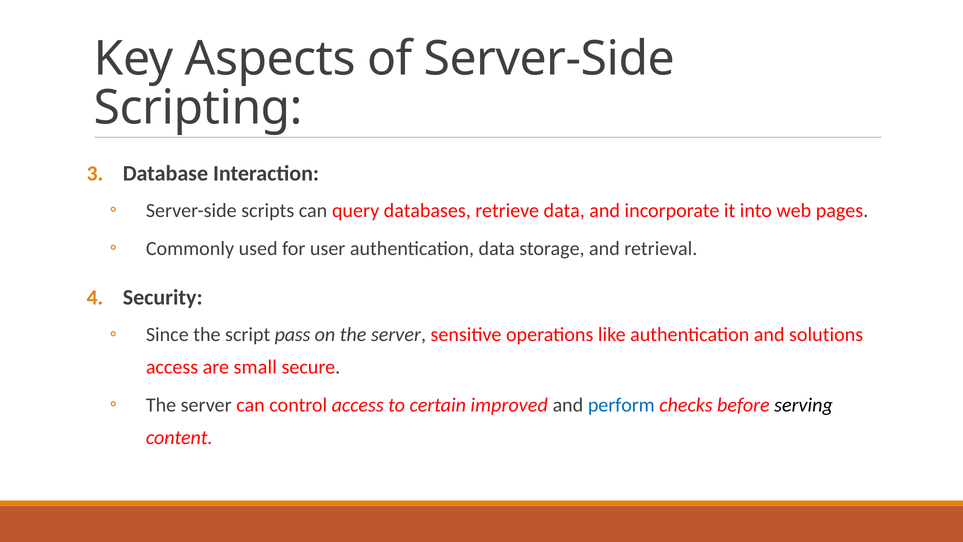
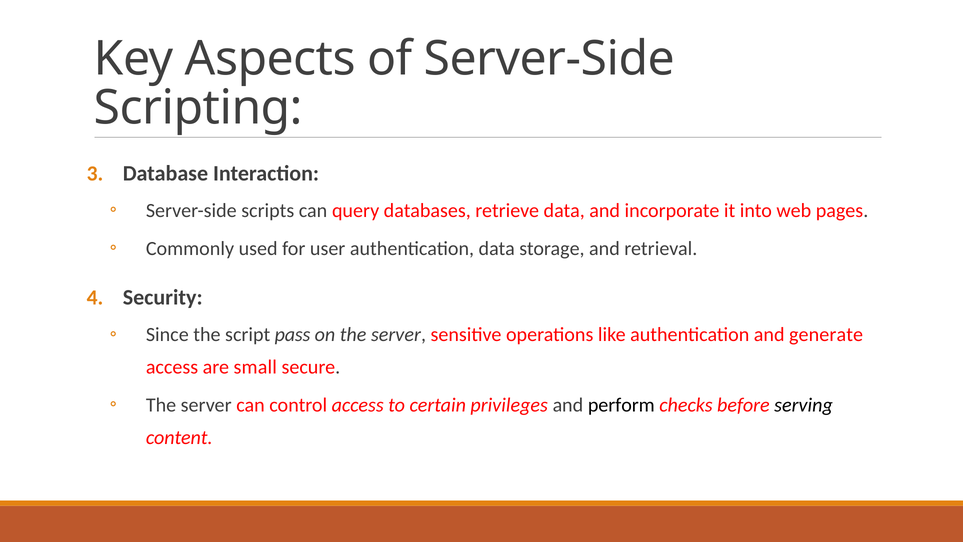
solutions: solutions -> generate (826, 335)
improved: improved -> privileges (509, 405)
perform colour: blue -> black (621, 405)
